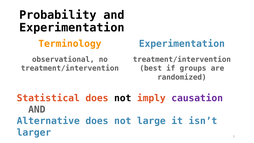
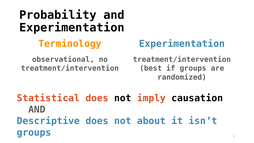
causation colour: purple -> black (197, 98)
Alternative: Alternative -> Descriptive (48, 121)
large: large -> about (151, 121)
larger: larger -> groups (34, 132)
